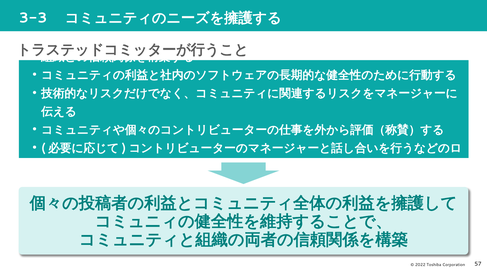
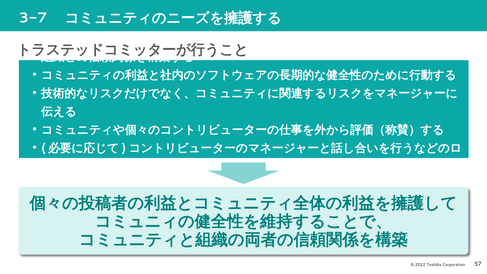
3-3: 3-3 -> 3-7 (33, 18)
